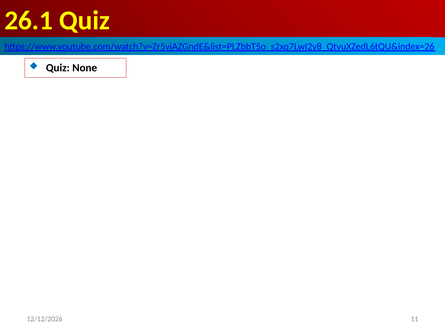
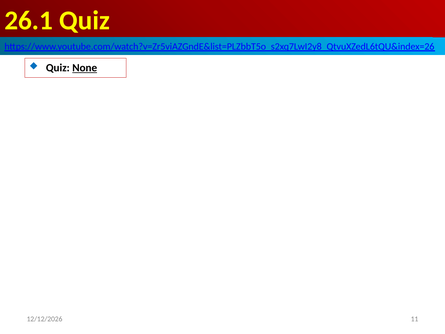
None underline: none -> present (85, 68)
